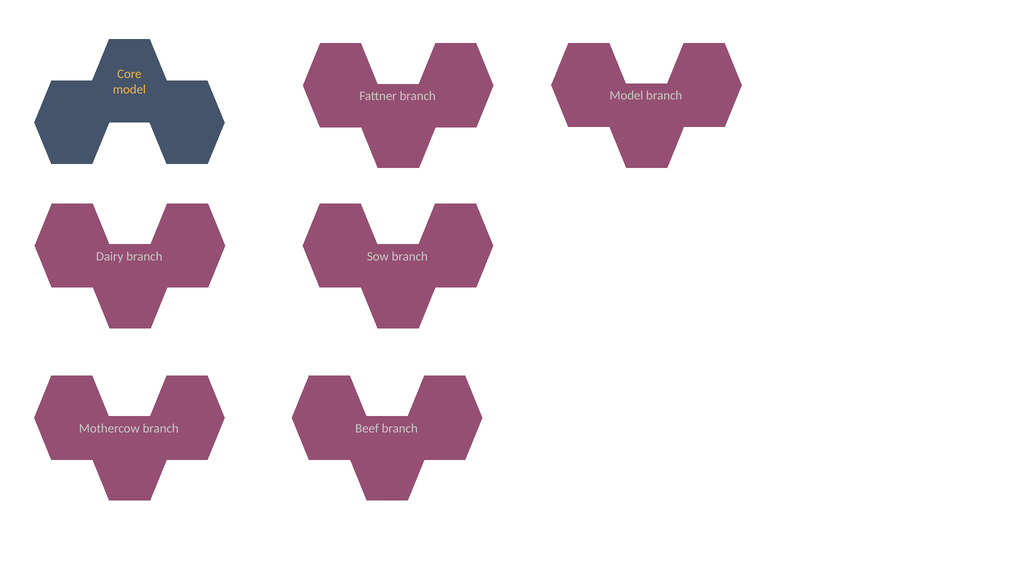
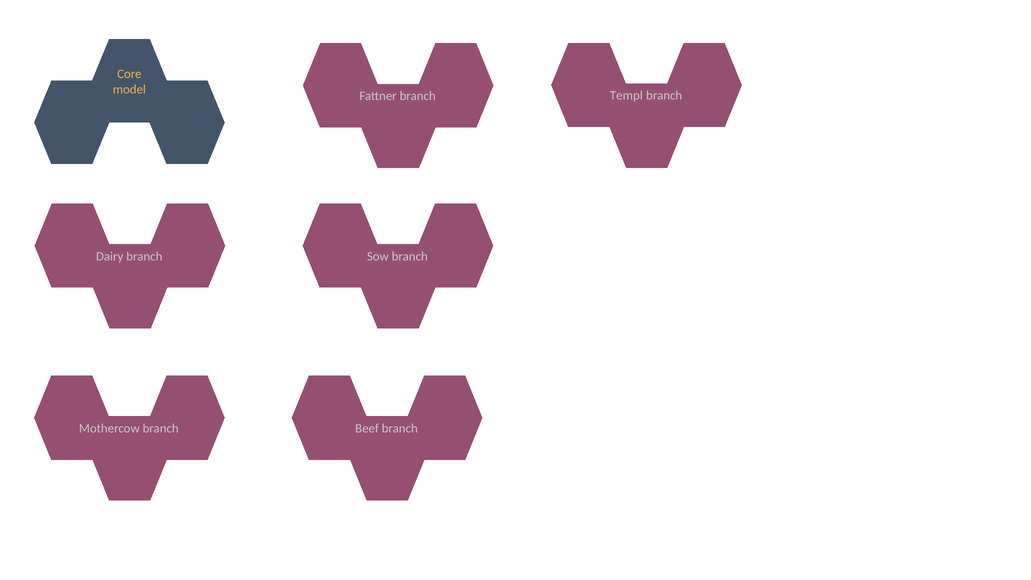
branch Model: Model -> Templ (626, 96)
